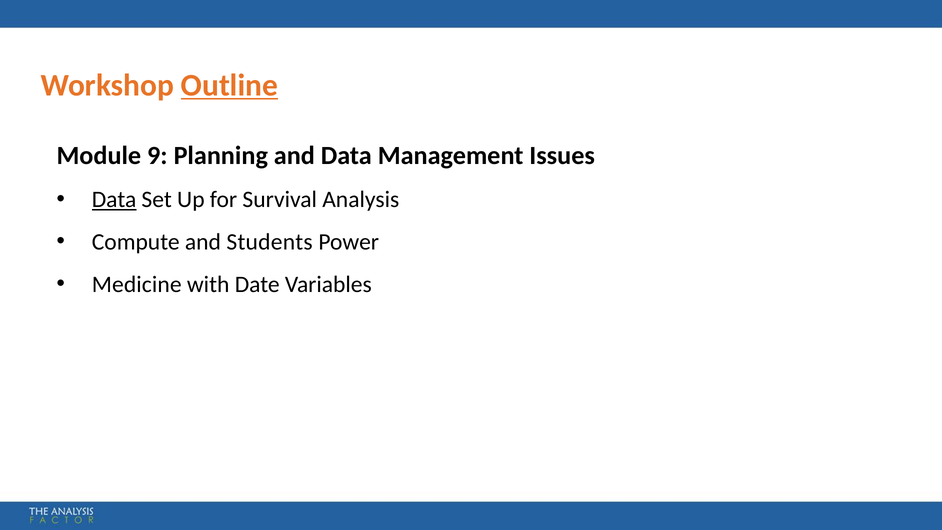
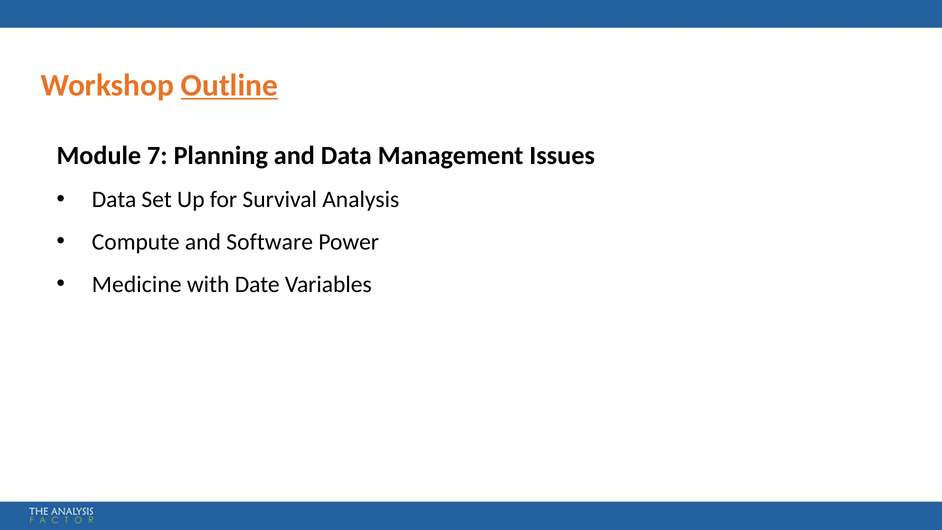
9: 9 -> 7 (157, 156)
Data underline: present -> none (114, 200)
Students: Students -> Software (270, 242)
